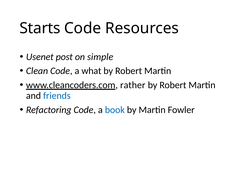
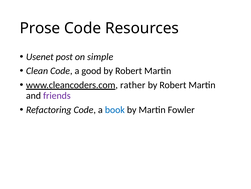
Starts: Starts -> Prose (40, 28)
what: what -> good (91, 71)
friends colour: blue -> purple (57, 95)
